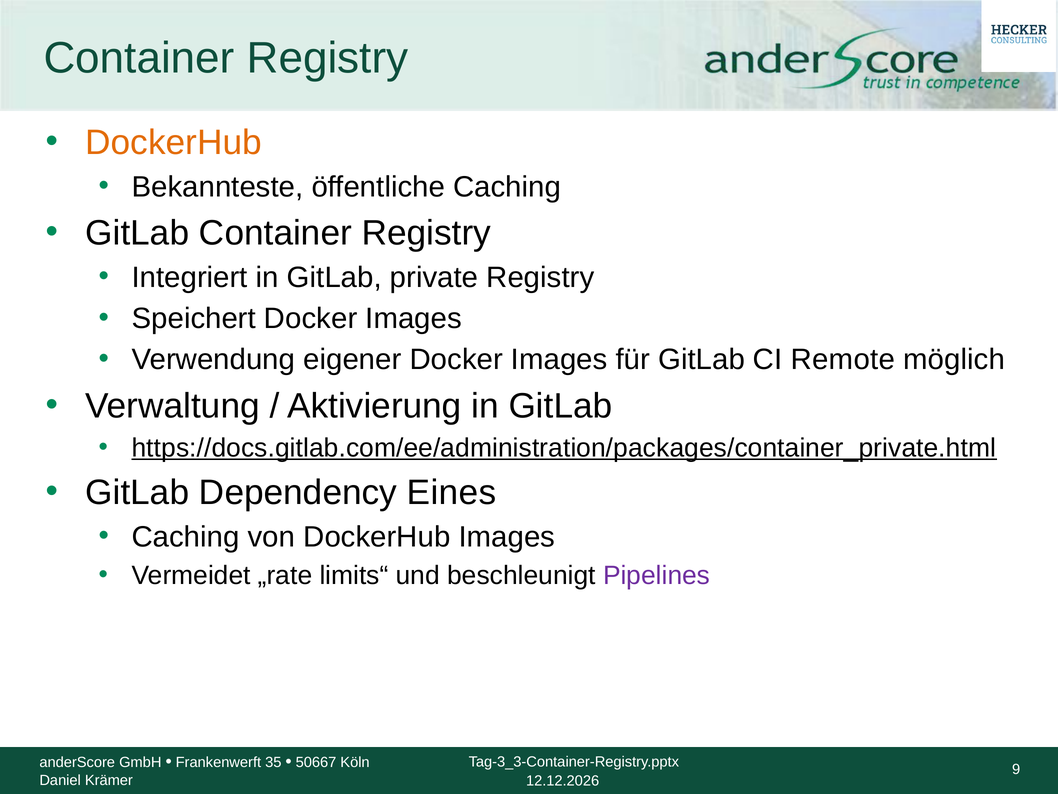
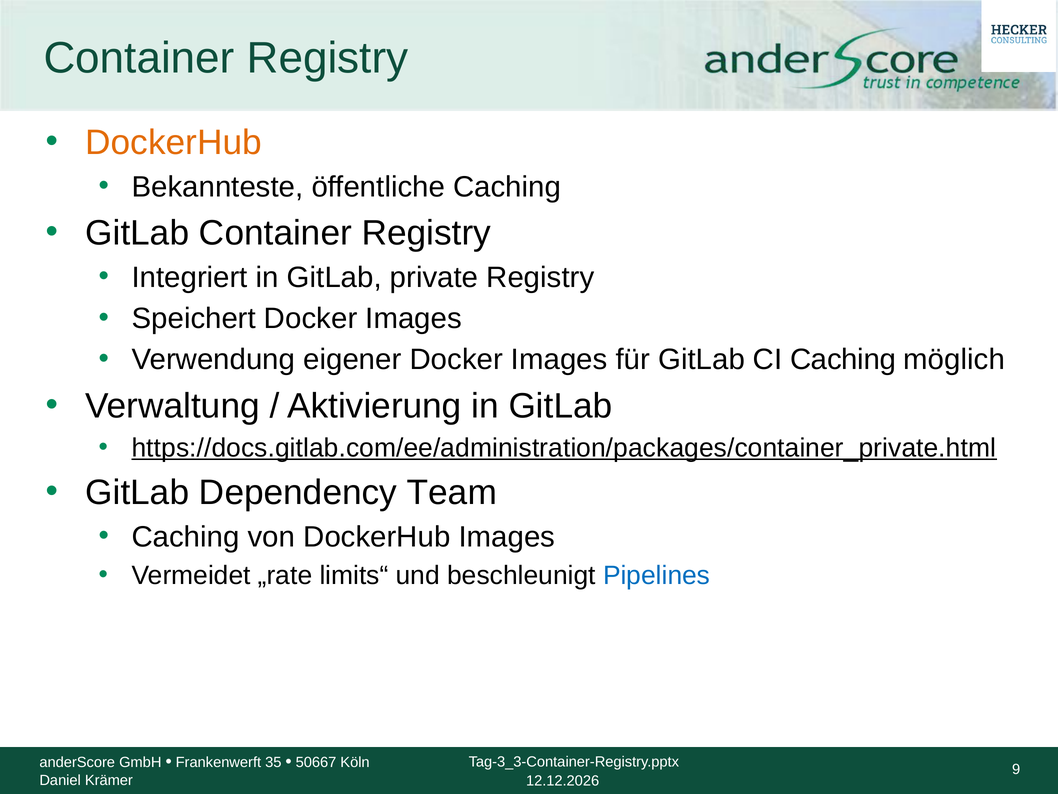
CI Remote: Remote -> Caching (843, 360)
Eines: Eines -> Team (452, 492)
Pipelines colour: purple -> blue (657, 575)
